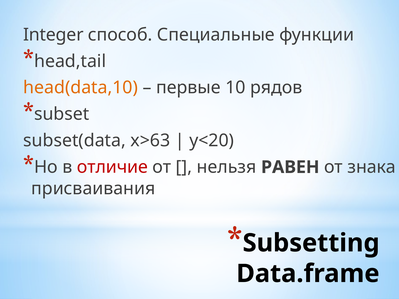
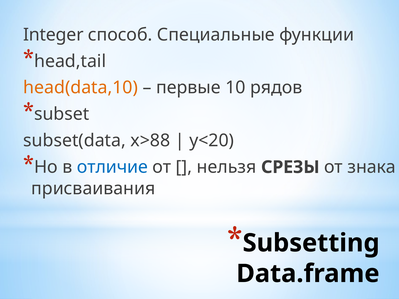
x>63: x>63 -> x>88 (150, 141)
отличие colour: red -> blue (112, 167)
РАВЕН: РАВЕН -> СРЕЗЫ (290, 167)
